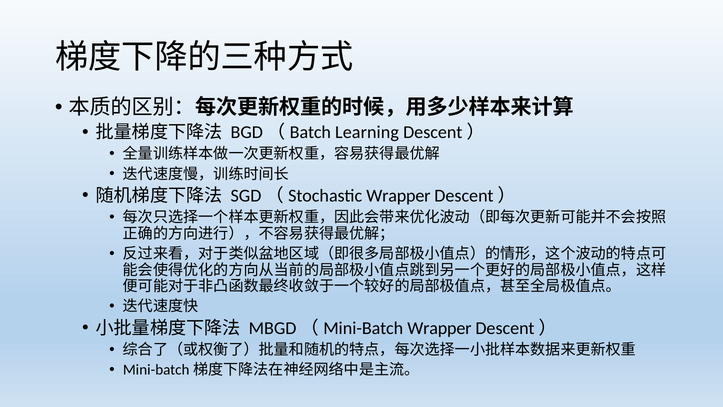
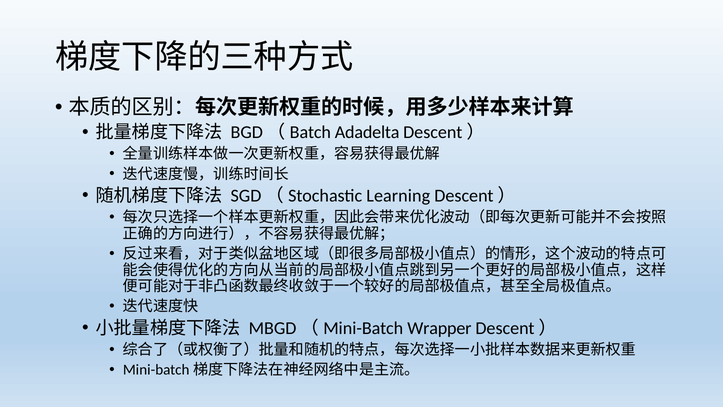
Learning: Learning -> Adadelta (367, 132)
SGD（Stochastic Wrapper: Wrapper -> Learning (398, 196)
